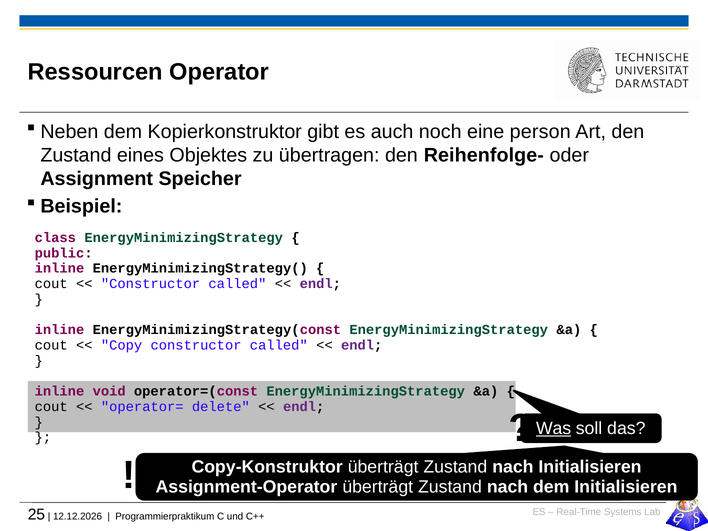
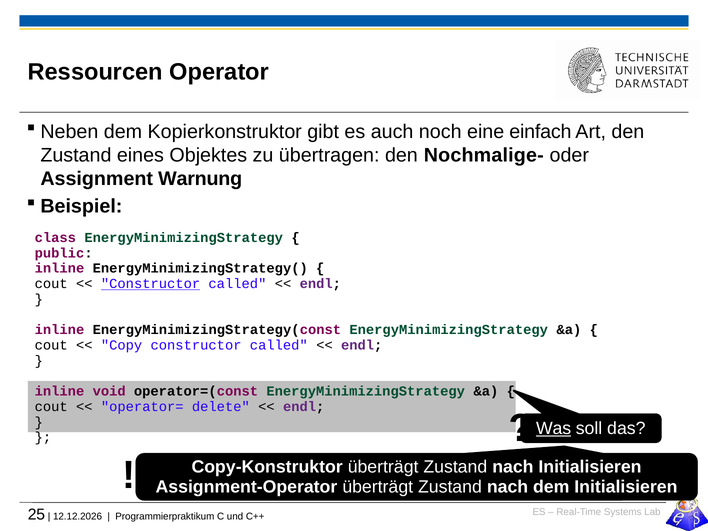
person: person -> einfach (540, 132)
Reihenfolge-: Reihenfolge- -> Nochmalige- (484, 155)
Speicher: Speicher -> Warnung (200, 179)
Constructor underline: none -> present (151, 284)
